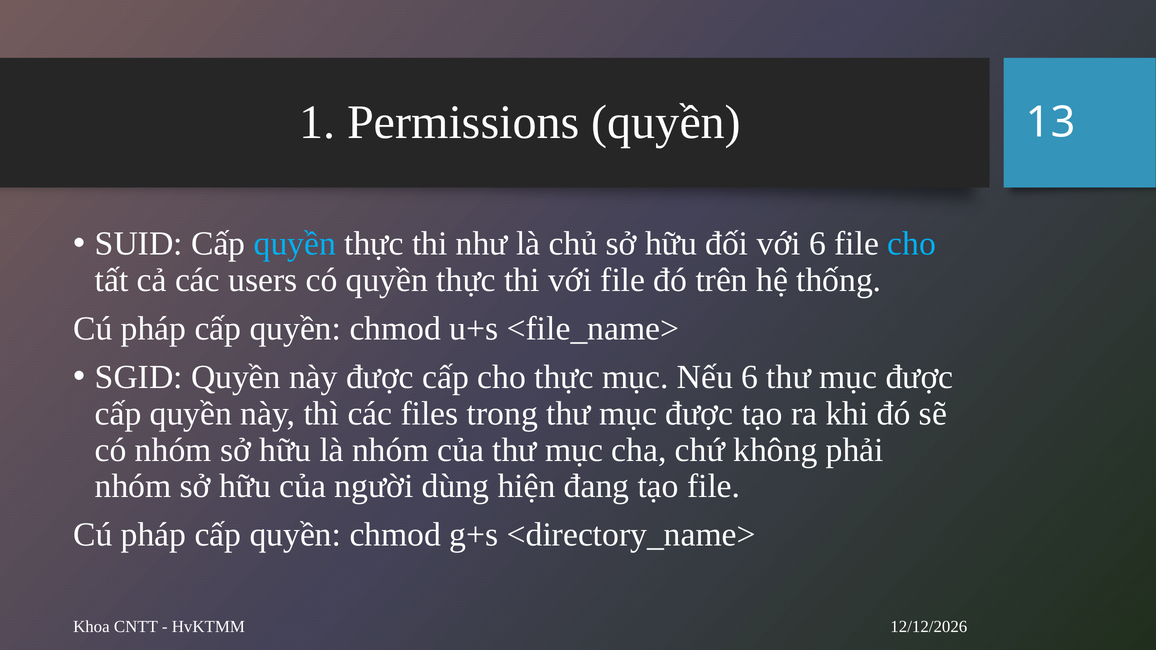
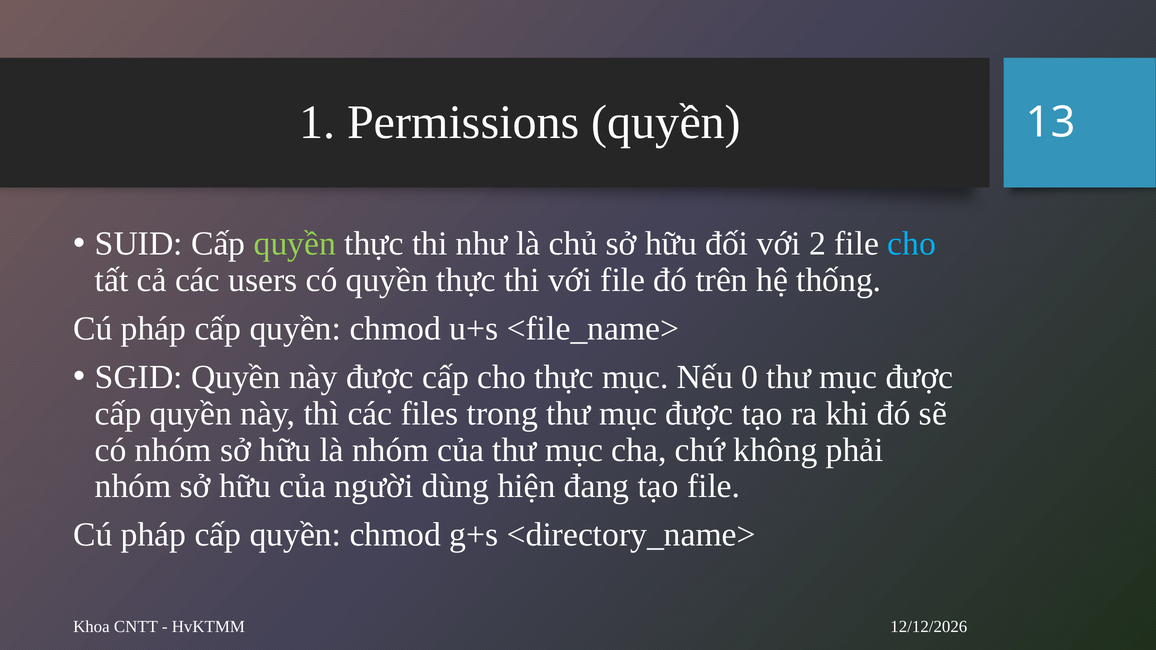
quyền colour: light blue -> light green (295, 244)
với 6: 6 -> 2 (817, 244)
Nếu 6: 6 -> 0 (750, 377)
